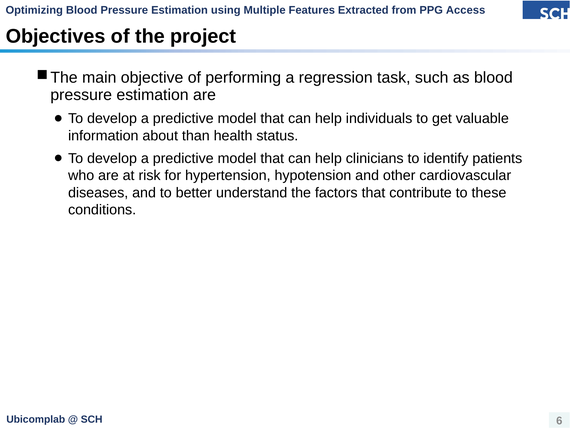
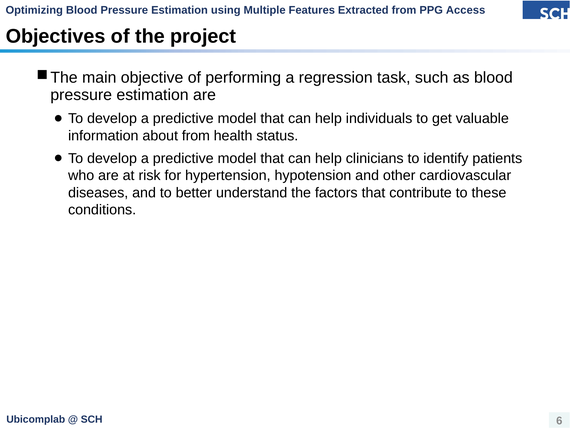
about than: than -> from (196, 136)
